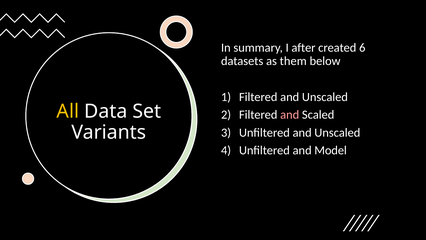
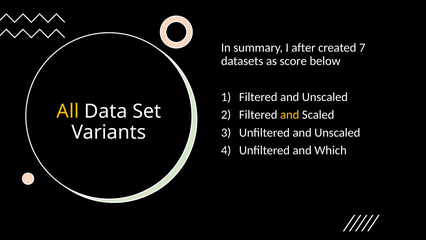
6: 6 -> 7 (362, 48)
them: them -> score (293, 61)
and colour: pink -> yellow (290, 115)
Model: Model -> Which (331, 150)
